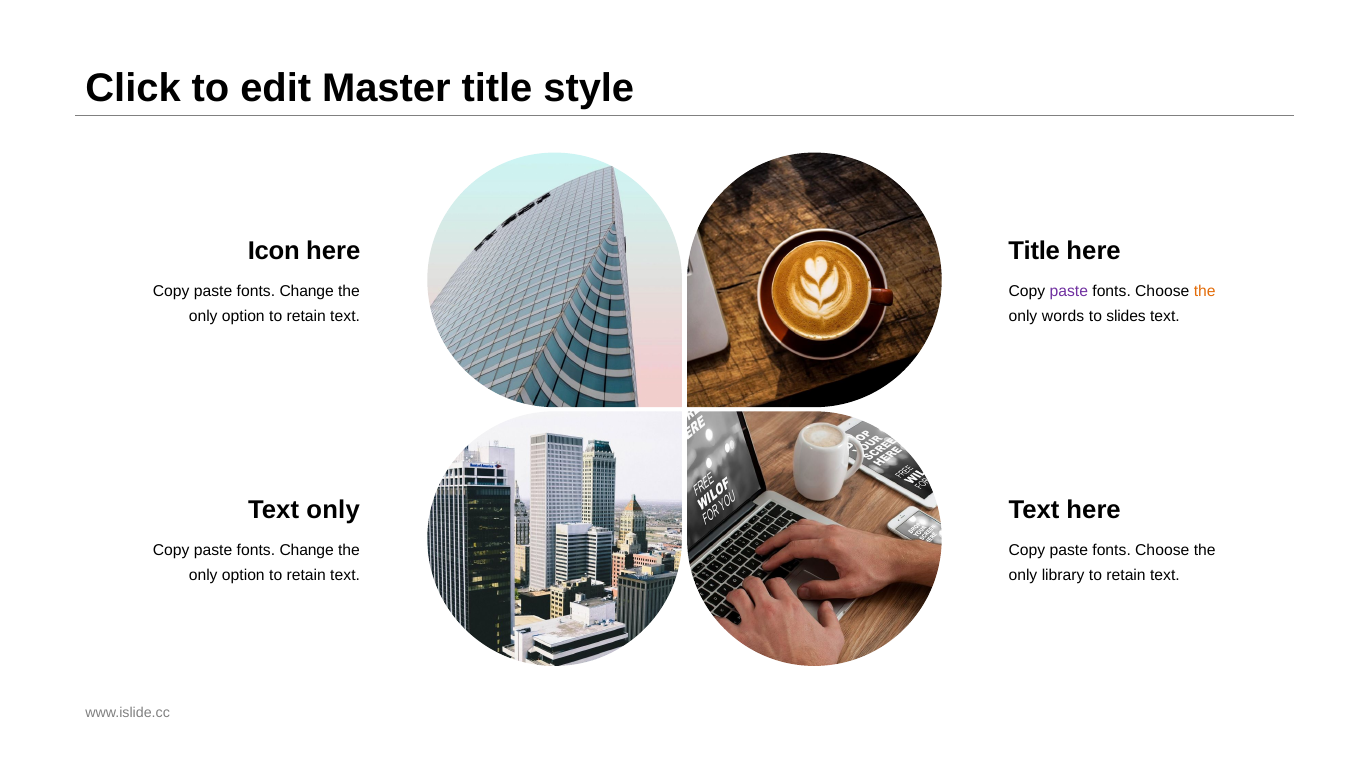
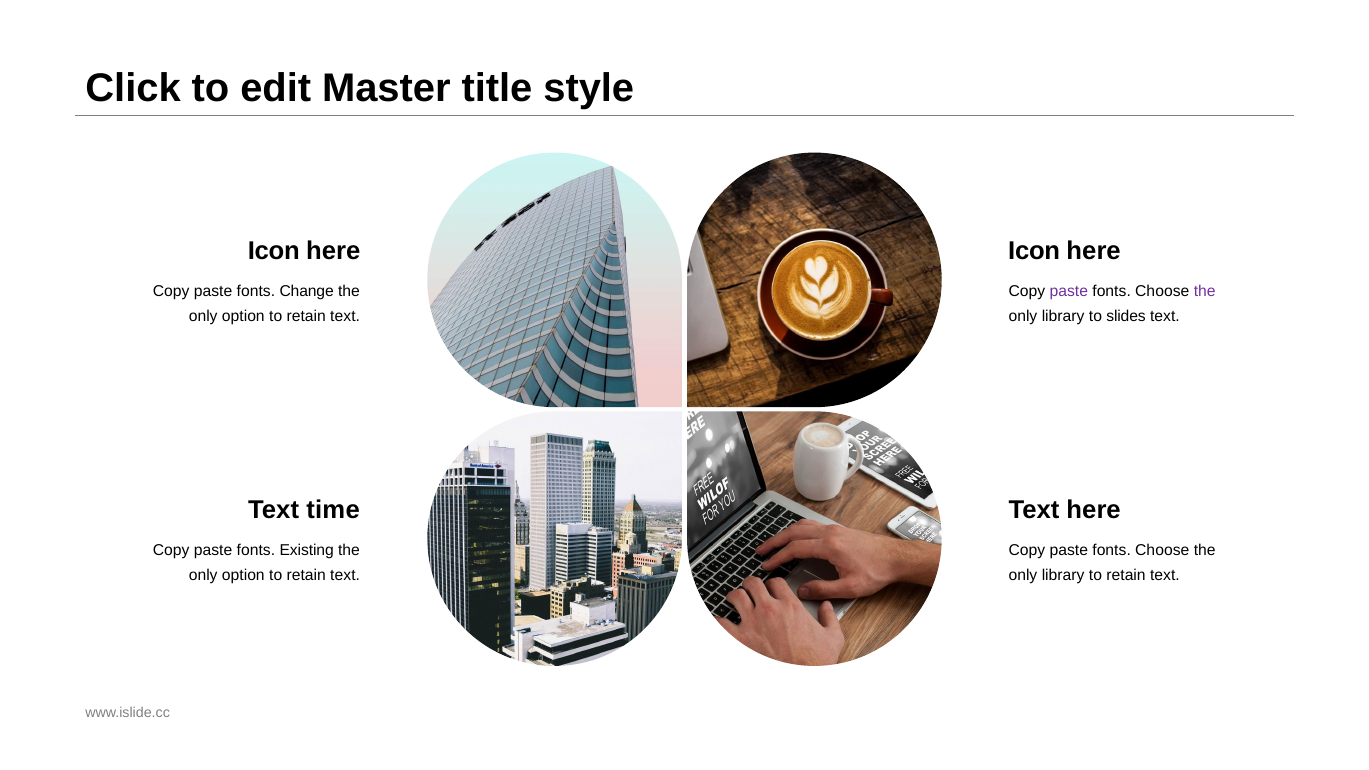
Title: Title -> Icon (1034, 252)
the colour: orange -> purple (1205, 292)
words: words -> library (1063, 316)
Text only: only -> time (333, 510)
Change: Change -> Existing (307, 551)
